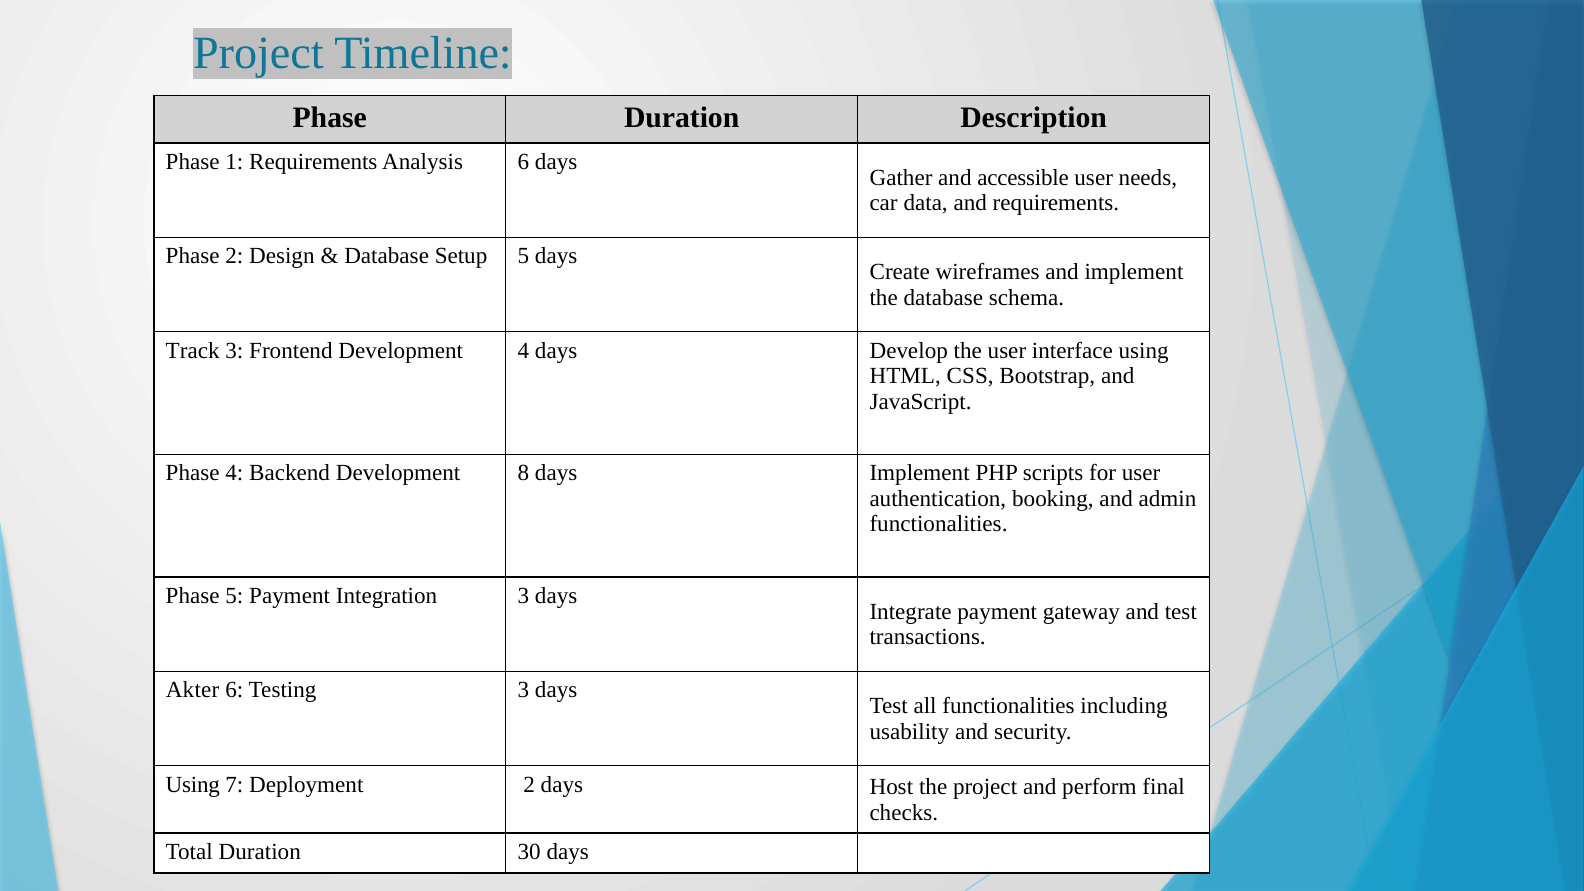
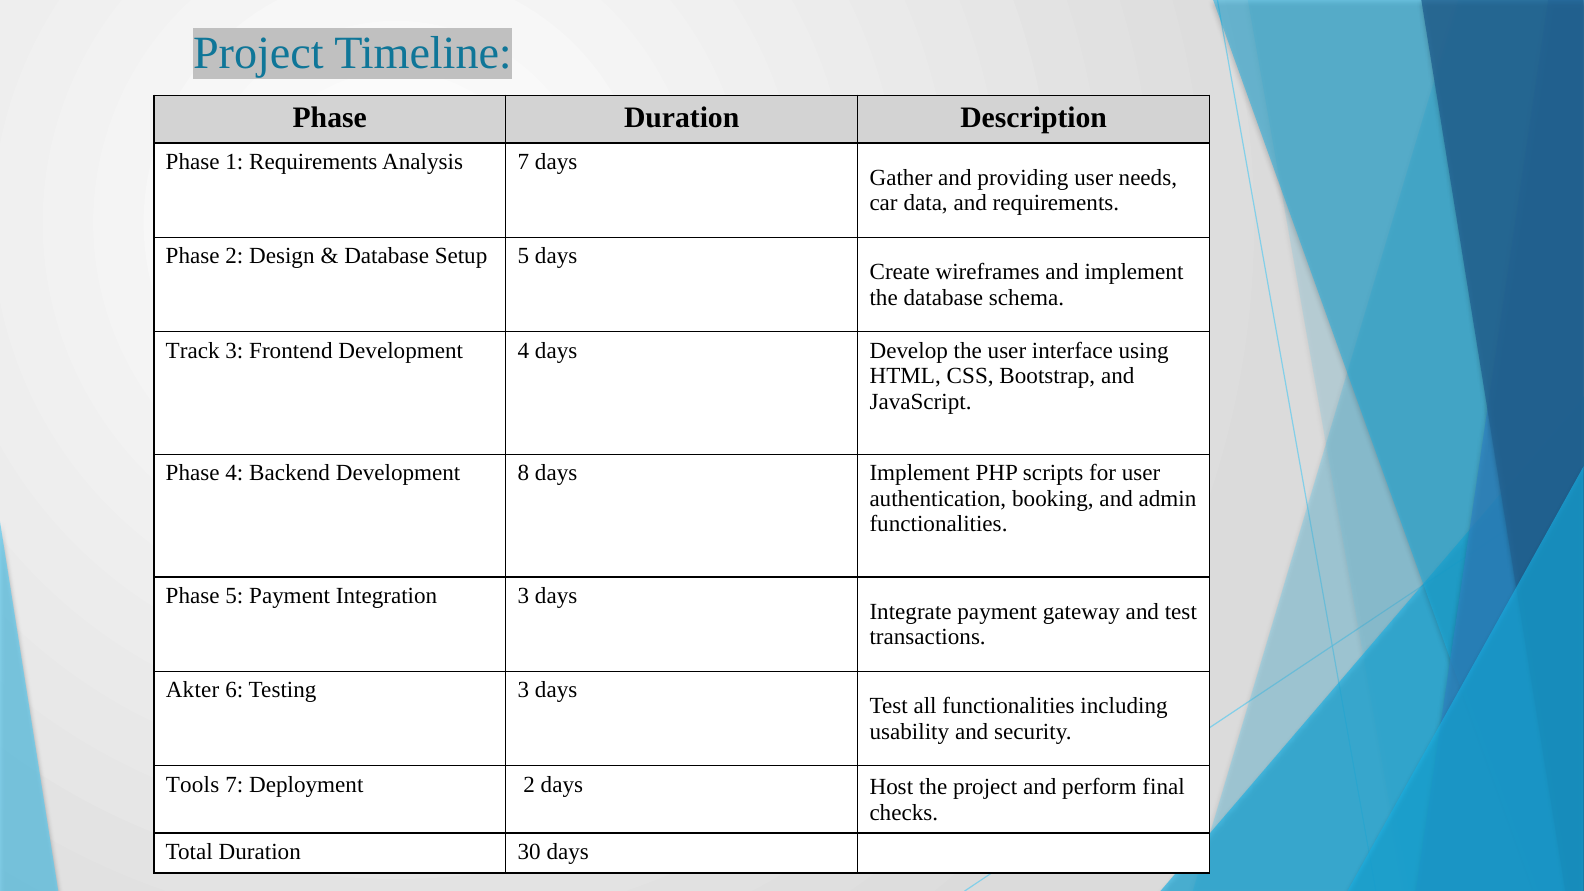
Analysis 6: 6 -> 7 (523, 162)
accessible: accessible -> providing (1023, 177)
Using: Using -> Tools (193, 785)
